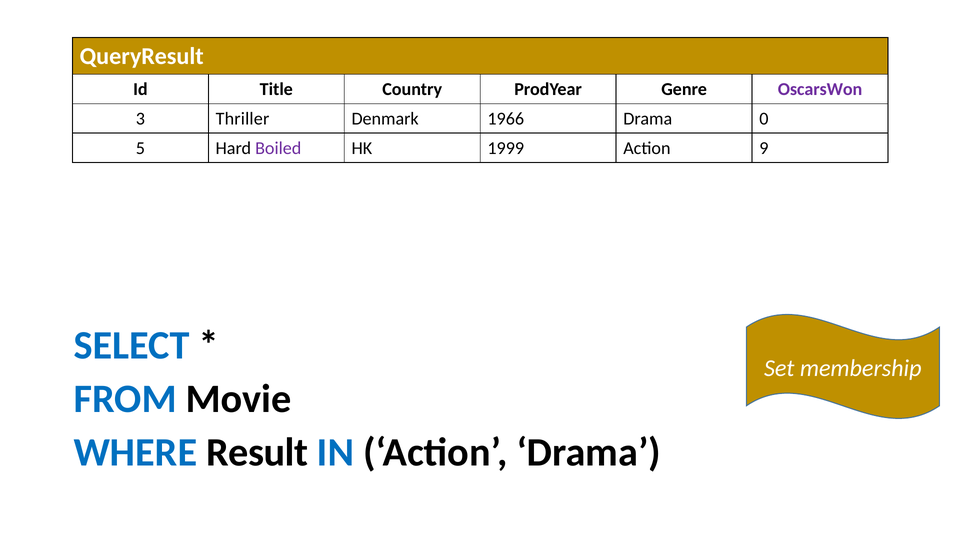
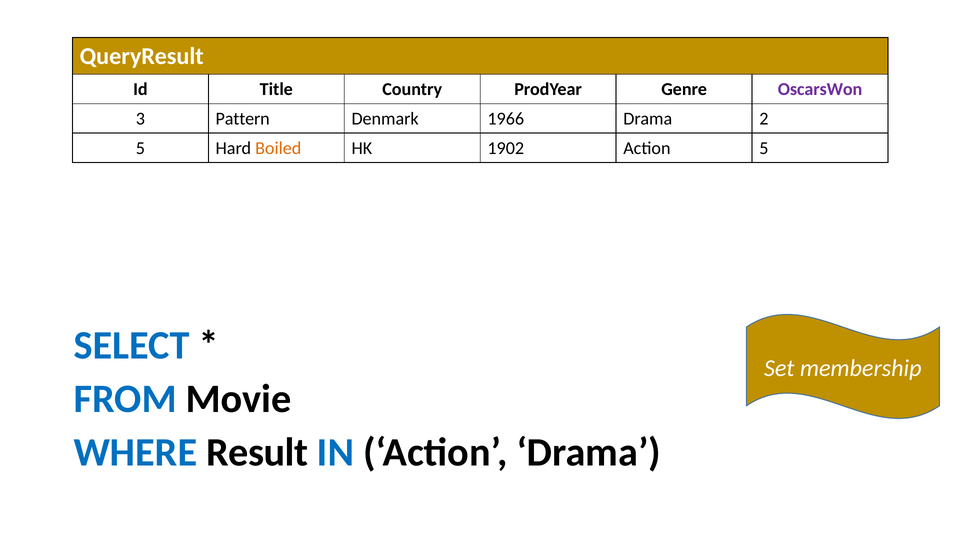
Thriller: Thriller -> Pattern (243, 118)
0: 0 -> 2 (764, 118)
Boiled colour: purple -> orange (278, 148)
1999: 1999 -> 1902 (506, 148)
Action 9: 9 -> 5 (764, 148)
